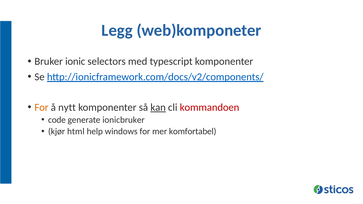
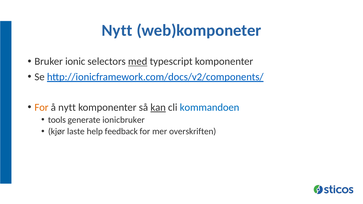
Legg: Legg -> Nytt (117, 30)
med underline: none -> present (138, 62)
kommandoen colour: red -> blue (210, 107)
code: code -> tools (57, 120)
html: html -> laste (76, 132)
windows: windows -> feedback (121, 132)
komfortabel: komfortabel -> overskriften (193, 132)
